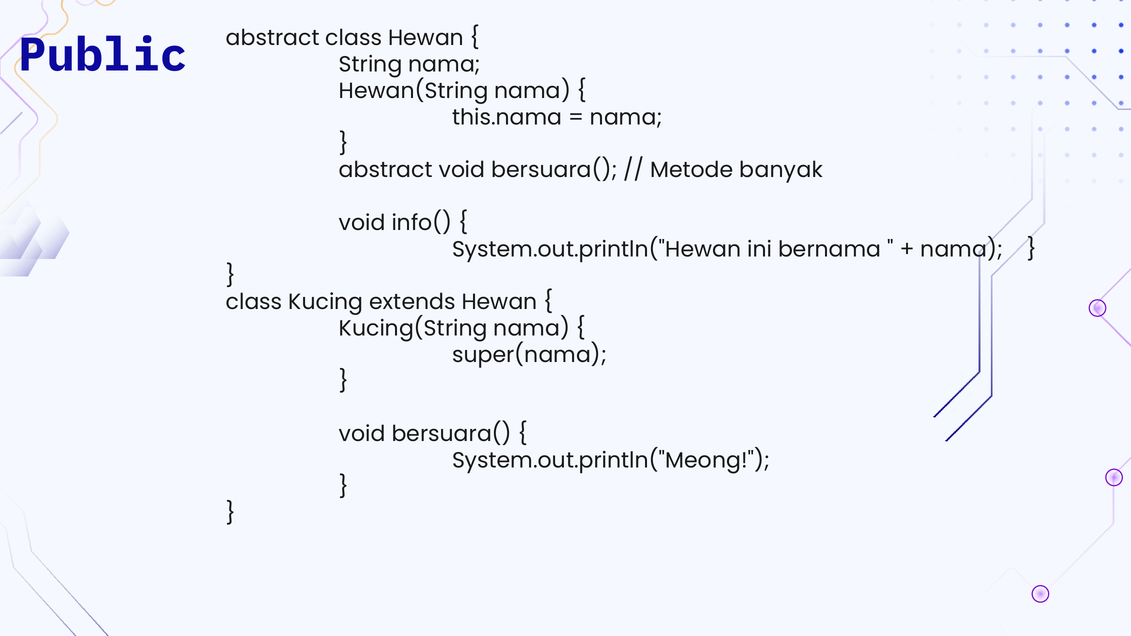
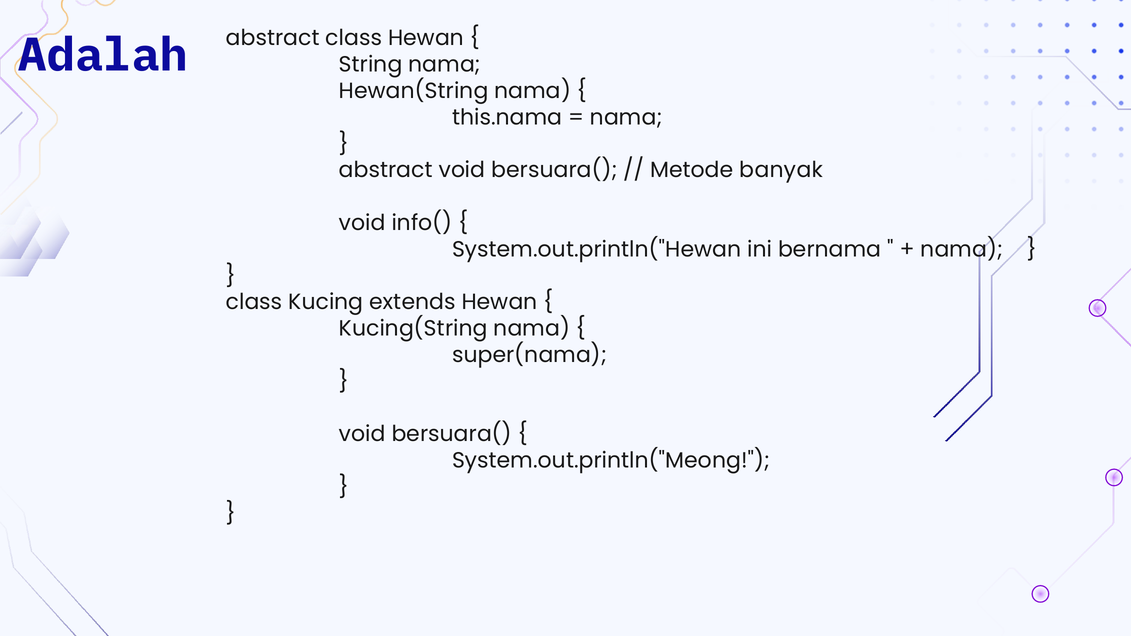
Public: Public -> Adalah (103, 55)
